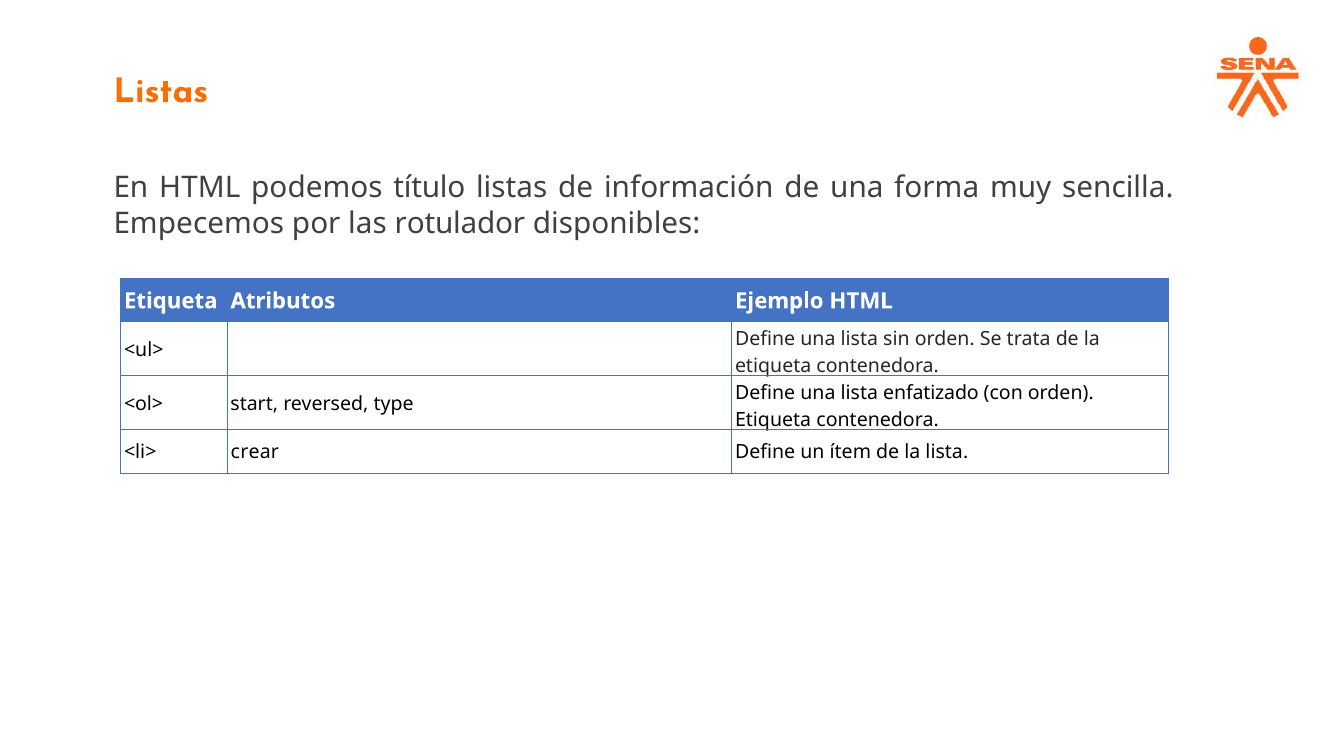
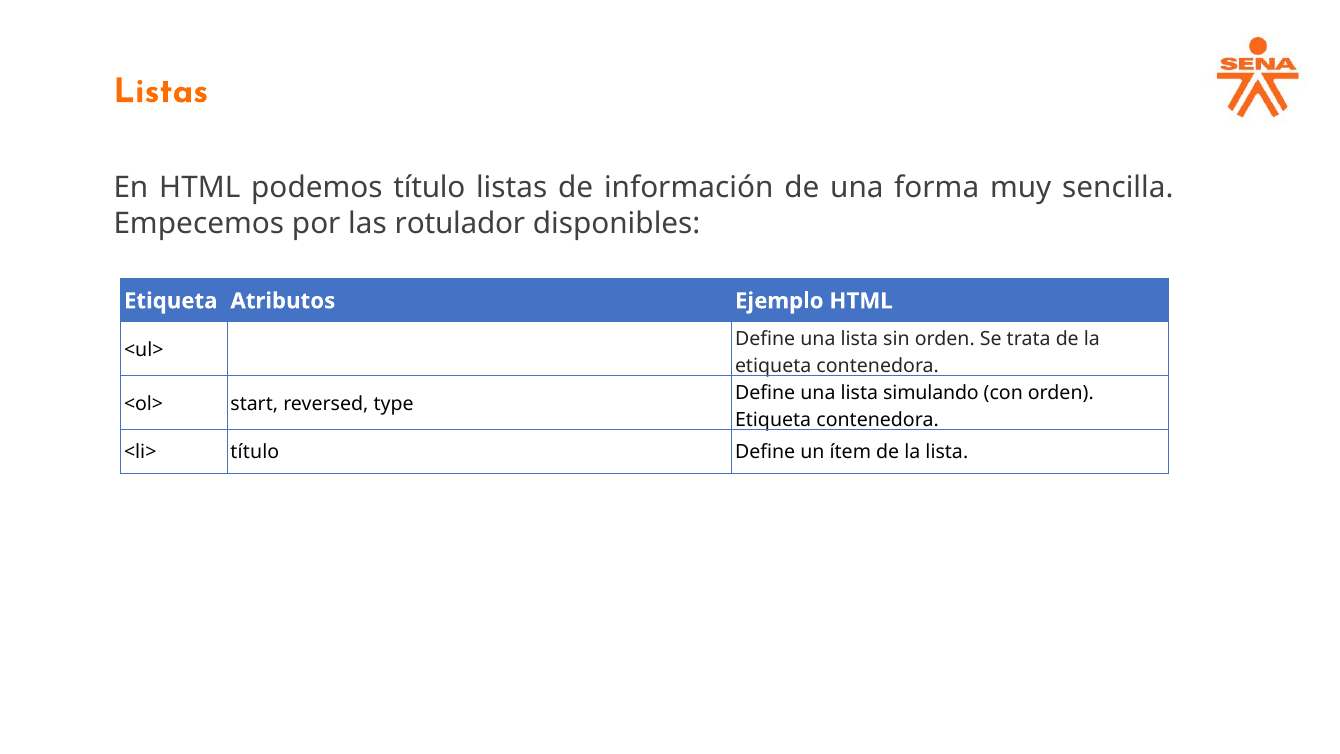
enfatizado: enfatizado -> simulando (931, 393)
<li> crear: crear -> título (255, 452)
